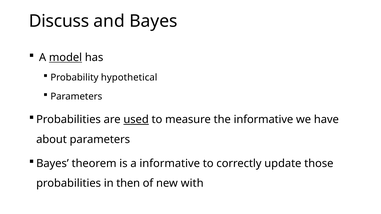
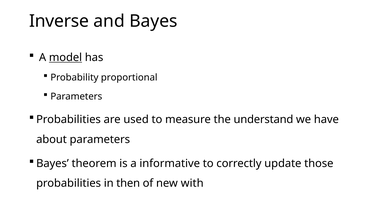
Discuss: Discuss -> Inverse (59, 21)
hypothetical: hypothetical -> proportional (129, 78)
used underline: present -> none (136, 120)
the informative: informative -> understand (263, 120)
